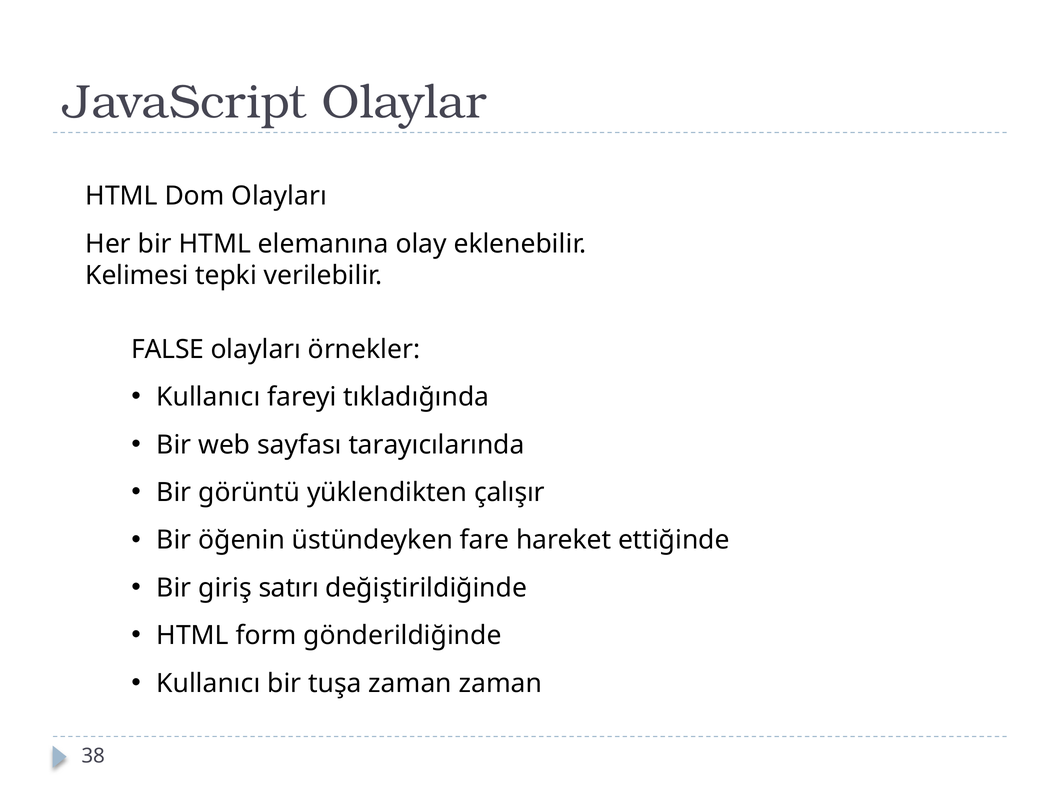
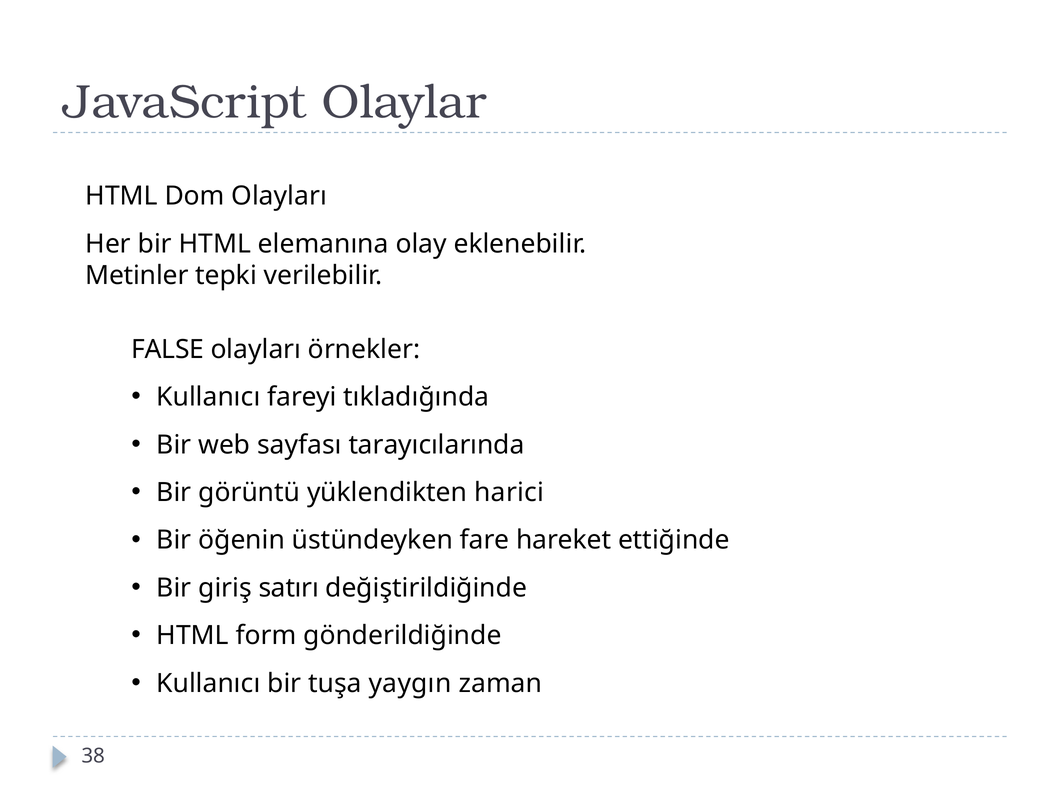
Kelimesi: Kelimesi -> Metinler (137, 276)
çalışır: çalışır -> harici (509, 493)
tuşa zaman: zaman -> yaygın (410, 683)
